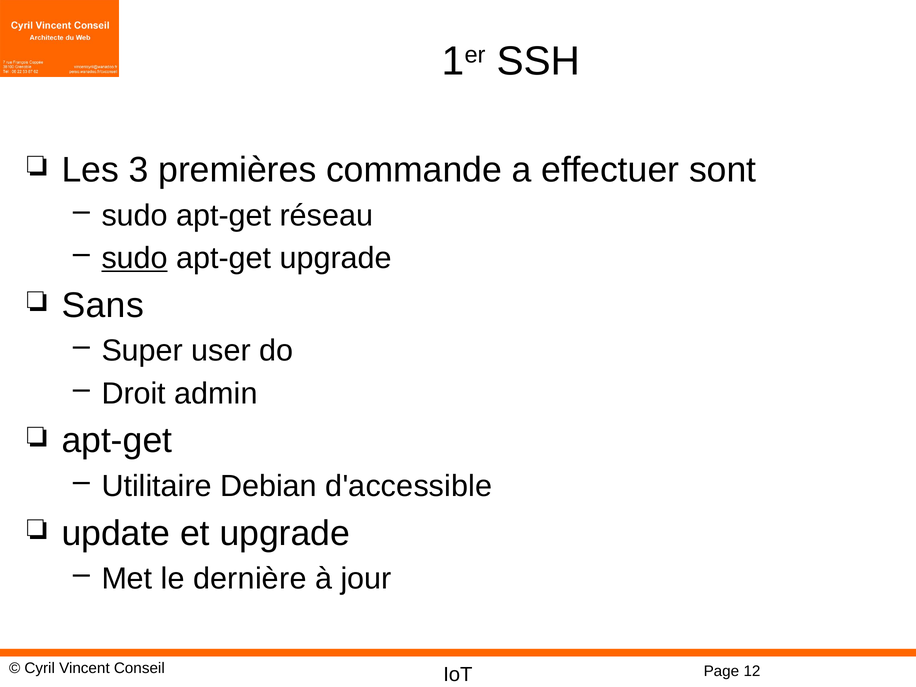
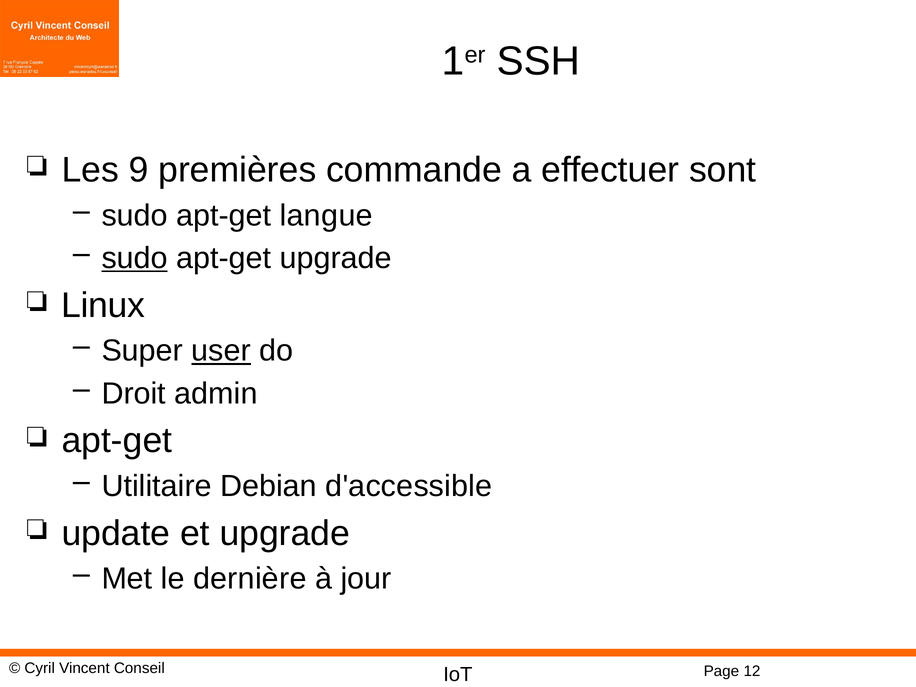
3: 3 -> 9 (139, 170)
réseau: réseau -> langue (326, 215)
Sans: Sans -> Linux (103, 305)
user underline: none -> present (221, 351)
